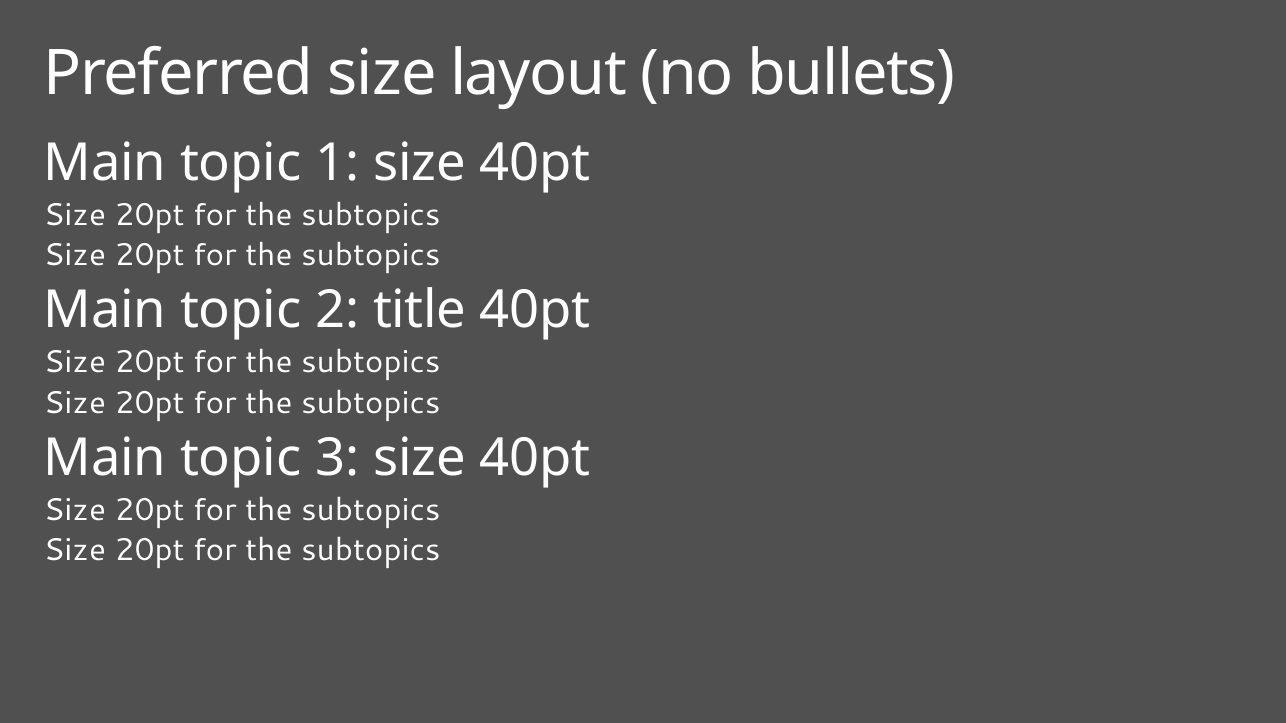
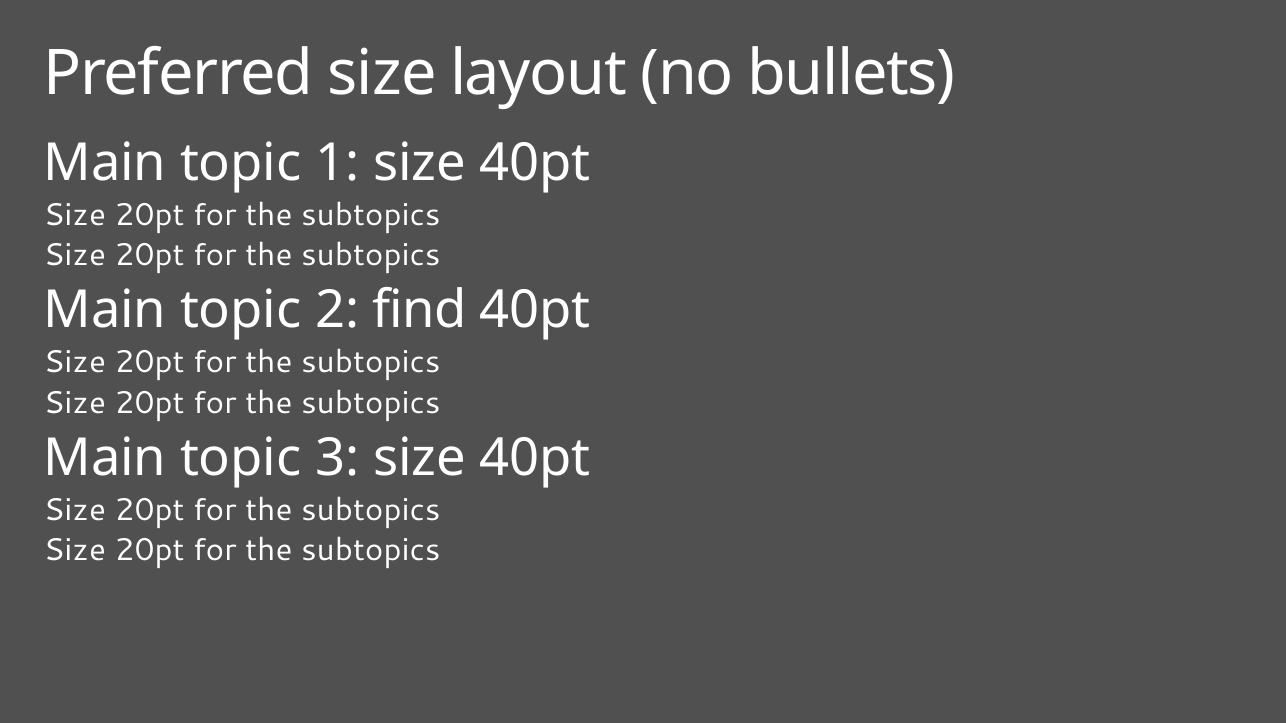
title: title -> find (420, 311)
